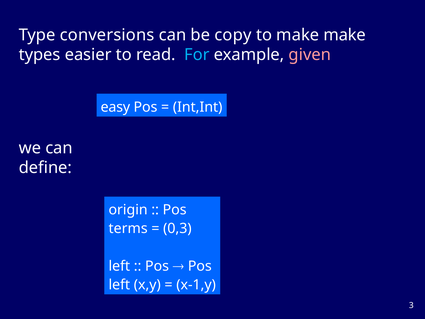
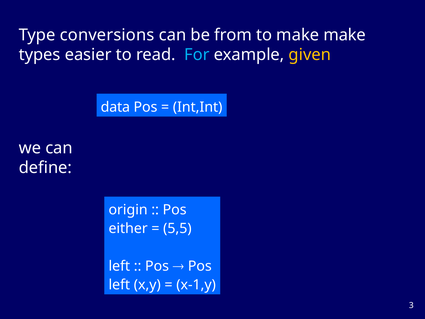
copy: copy -> from (233, 35)
given colour: pink -> yellow (310, 55)
easy: easy -> data (115, 107)
terms: terms -> either (128, 228)
0,3: 0,3 -> 5,5 (177, 228)
